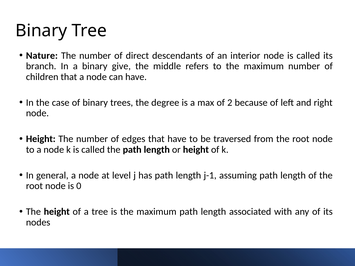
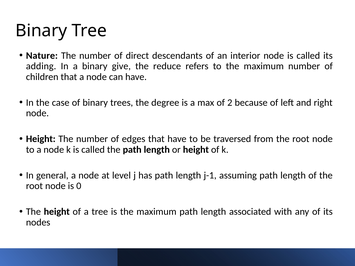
branch: branch -> adding (41, 66)
middle: middle -> reduce (167, 66)
